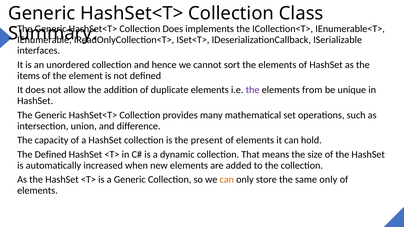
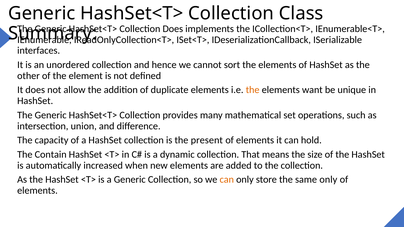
items: items -> other (29, 76)
the colour: purple -> orange (253, 90)
from: from -> want (312, 90)
The Defined: Defined -> Contain (51, 155)
